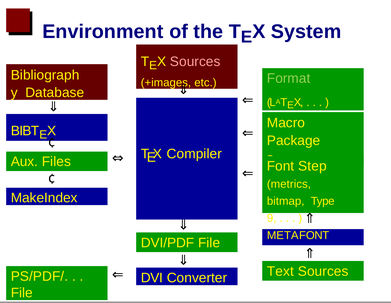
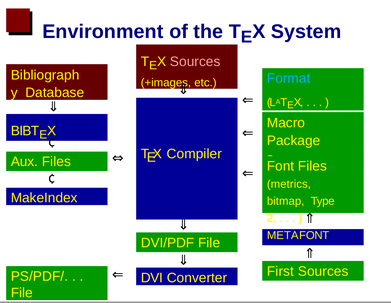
Format colour: light green -> light blue (289, 78)
Step: Step -> Files (312, 166)
9: 9 -> 2 (272, 218)
Text: Text -> First (280, 271)
